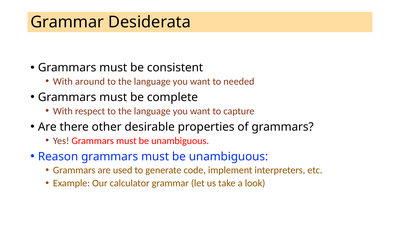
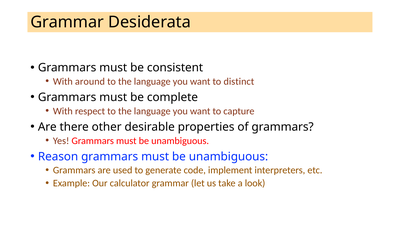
needed: needed -> distinct (239, 81)
